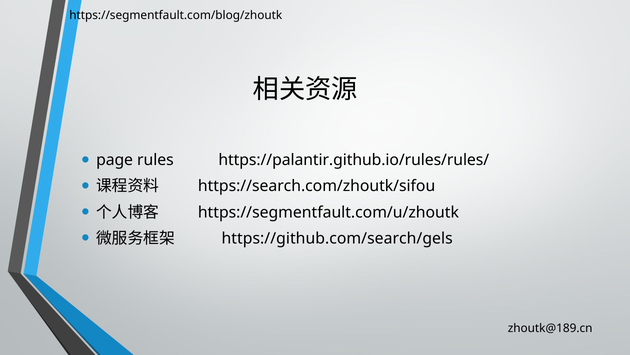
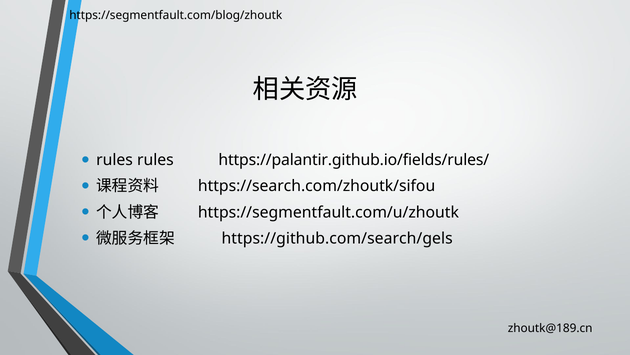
page: page -> rules (115, 160)
https://palantir.github.io/rules/rules/: https://palantir.github.io/rules/rules/ -> https://palantir.github.io/fields/rules/ (354, 160)
